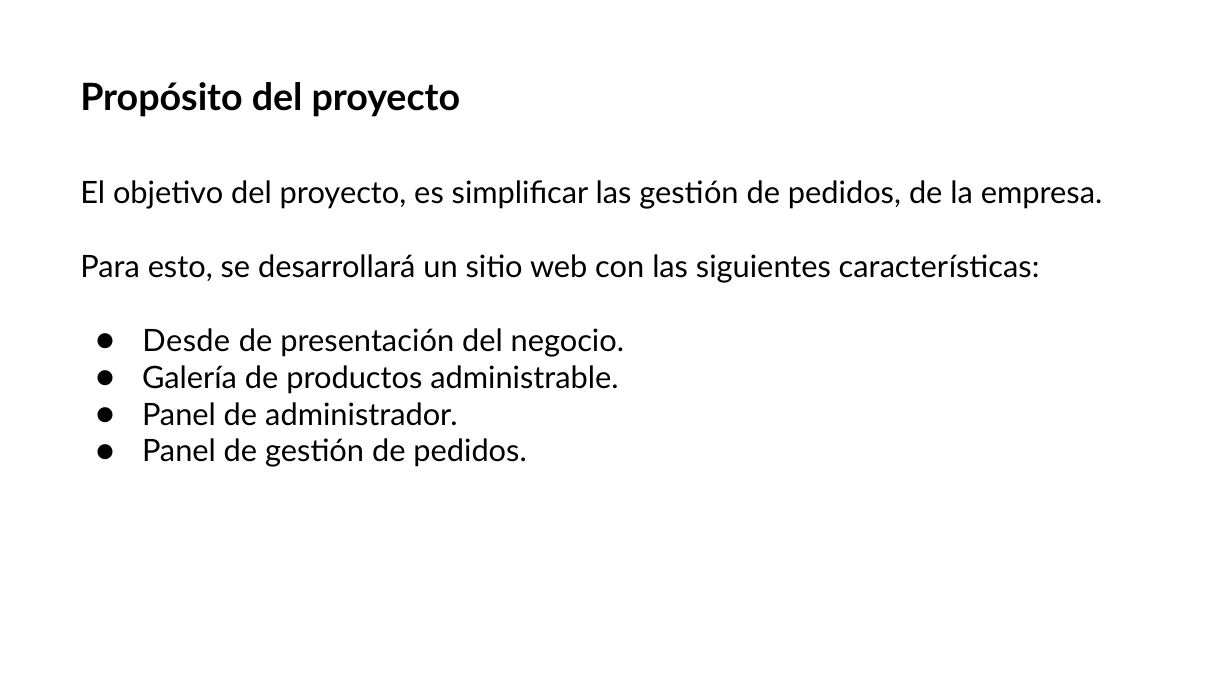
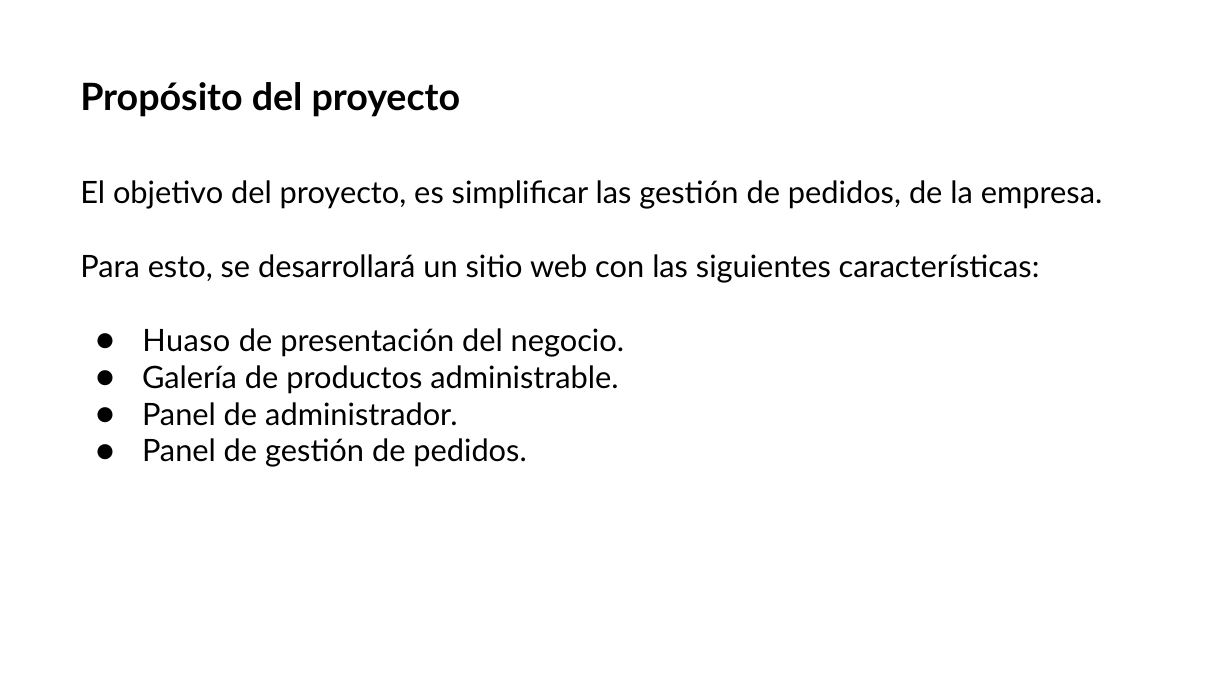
Desde: Desde -> Huaso (186, 341)
